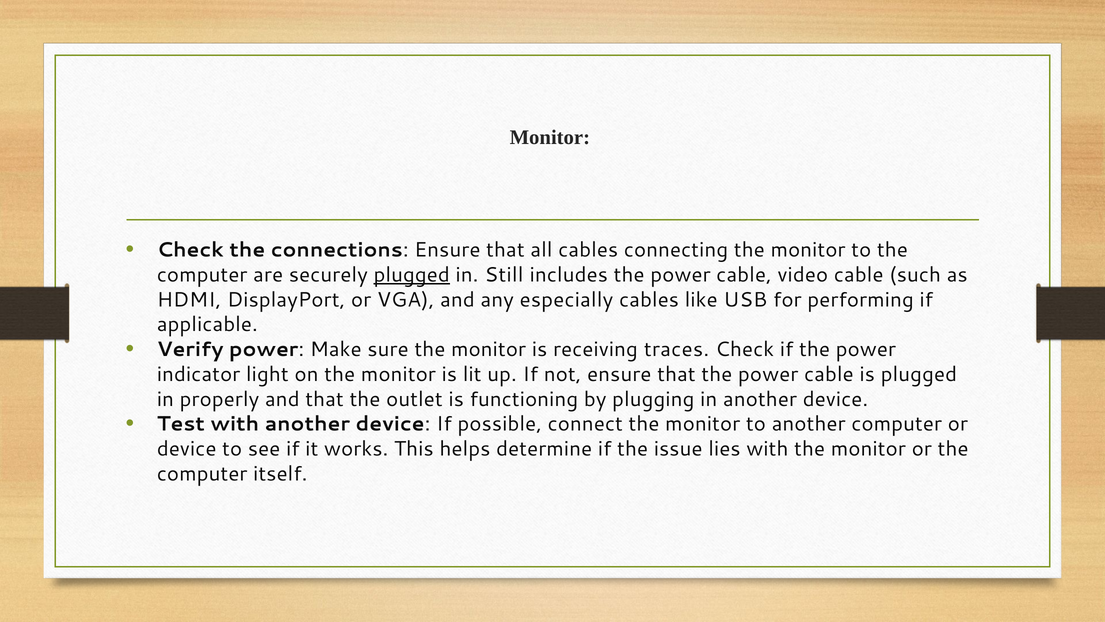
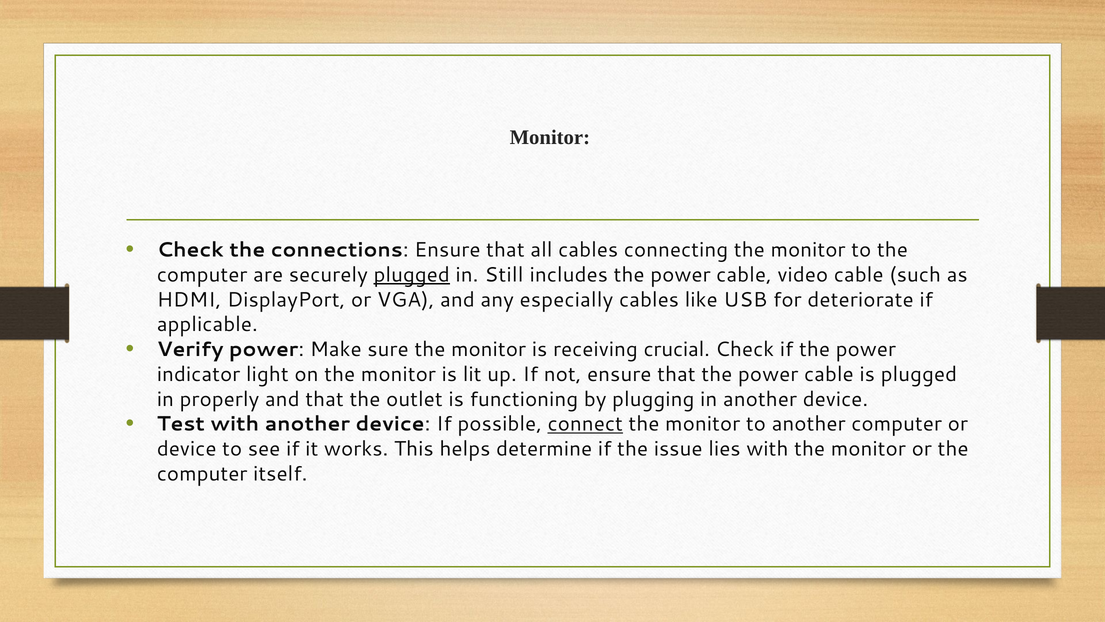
performing: performing -> deteriorate (861, 300)
traces: traces -> crucial (677, 349)
connect underline: none -> present (585, 424)
